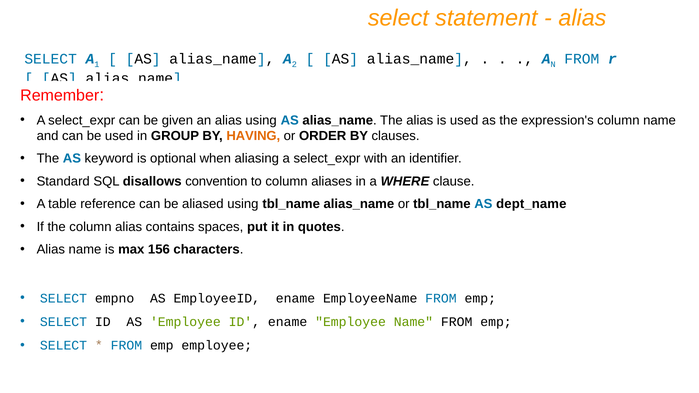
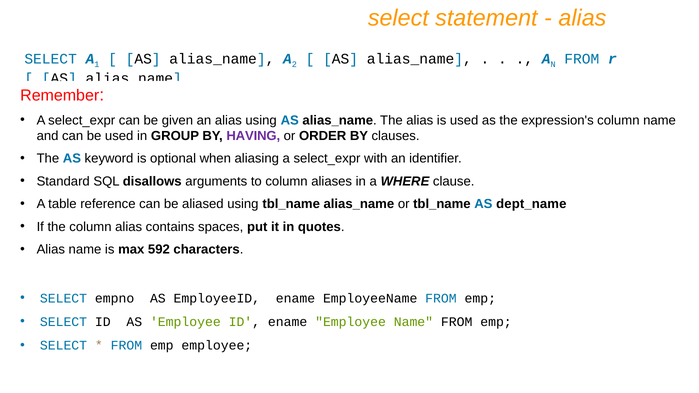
HAVING colour: orange -> purple (253, 136)
convention: convention -> arguments (216, 181)
156: 156 -> 592 (159, 250)
